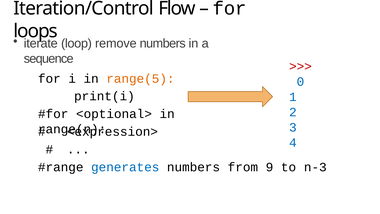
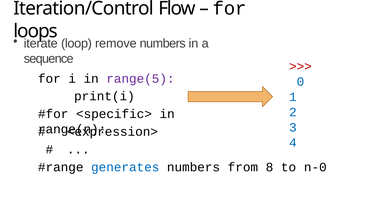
range(5 colour: orange -> purple (140, 79)
<optional>: <optional> -> <specific> (114, 114)
9: 9 -> 8 (270, 167)
n-3: n-3 -> n-0 (315, 167)
